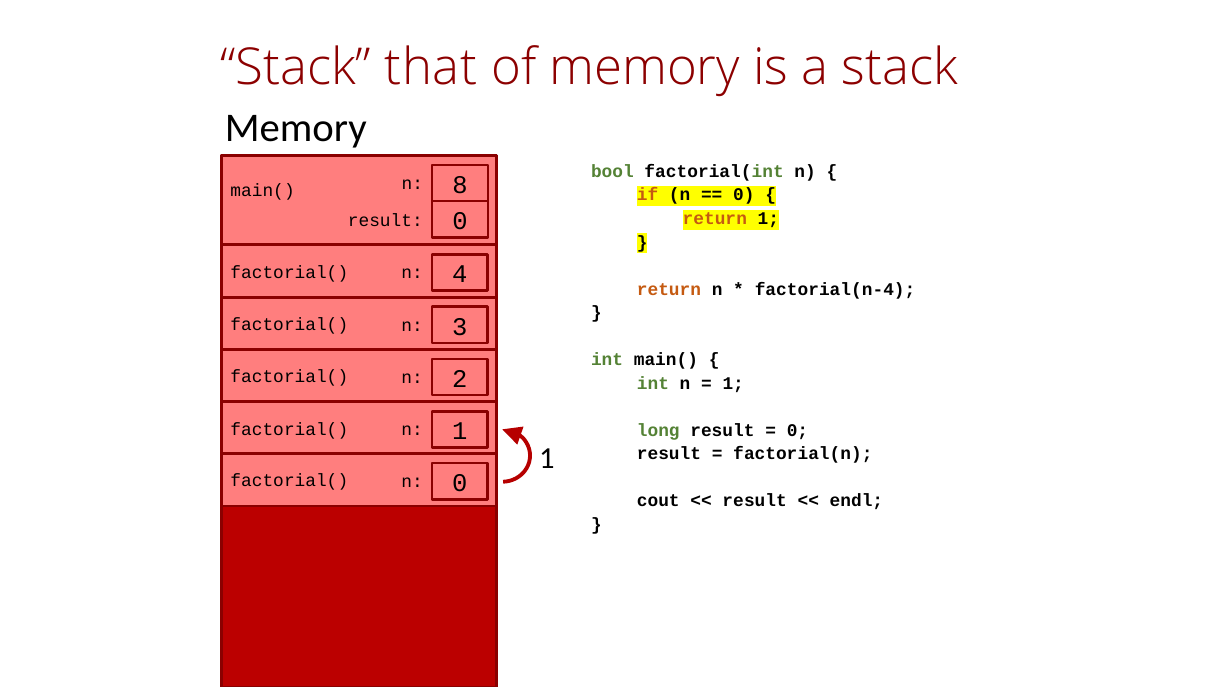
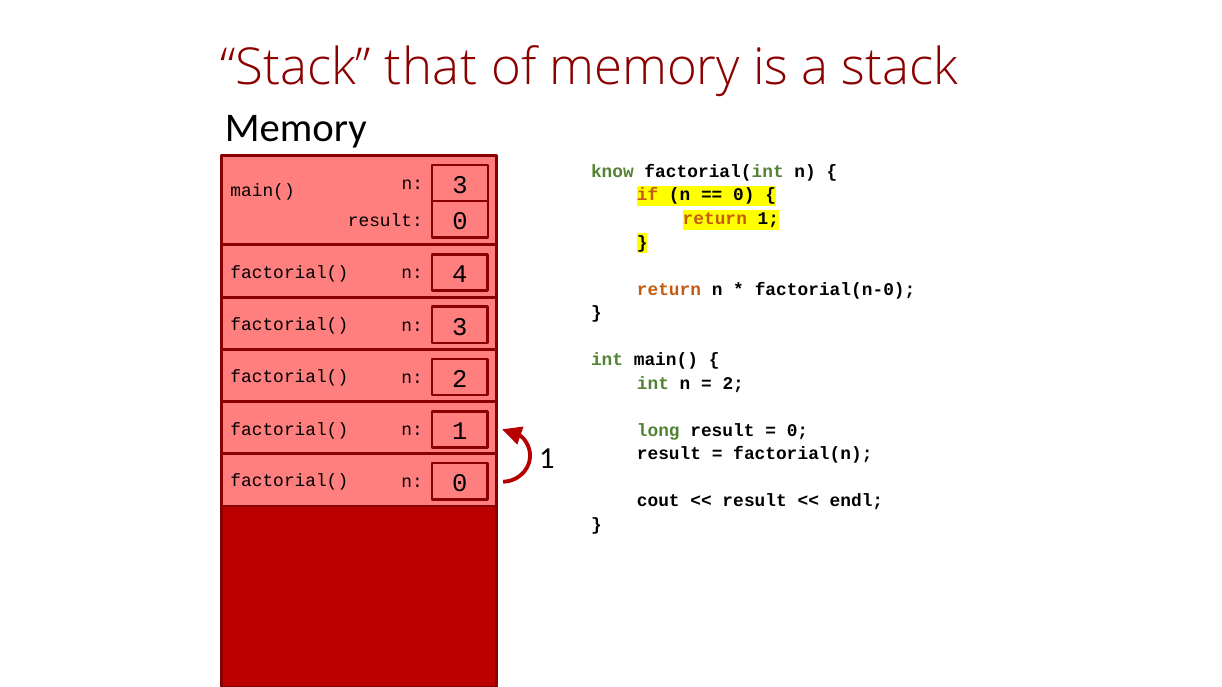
bool: bool -> know (612, 172)
main( 8: 8 -> 3 (460, 185)
factorial(n-4: factorial(n-4 -> factorial(n-0 (835, 289)
1: 1 -> 2 (733, 383)
